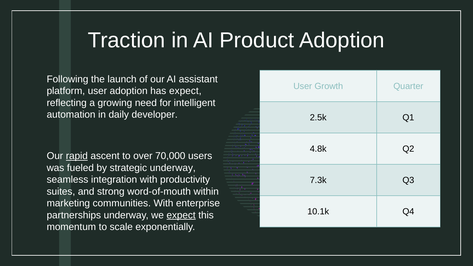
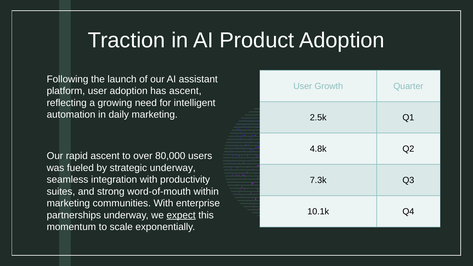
has expect: expect -> ascent (185, 91)
daily developer: developer -> marketing (155, 115)
rapid underline: present -> none (77, 156)
70,000: 70,000 -> 80,000 (170, 156)
